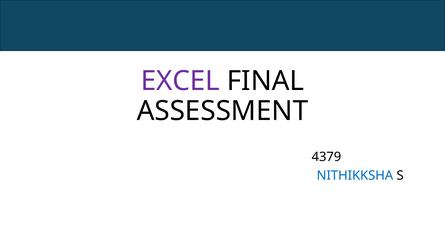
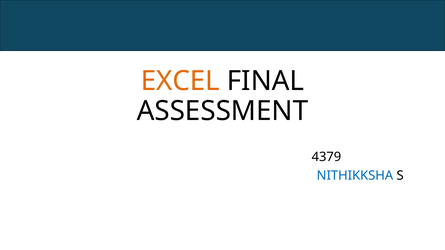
EXCEL colour: purple -> orange (180, 81)
